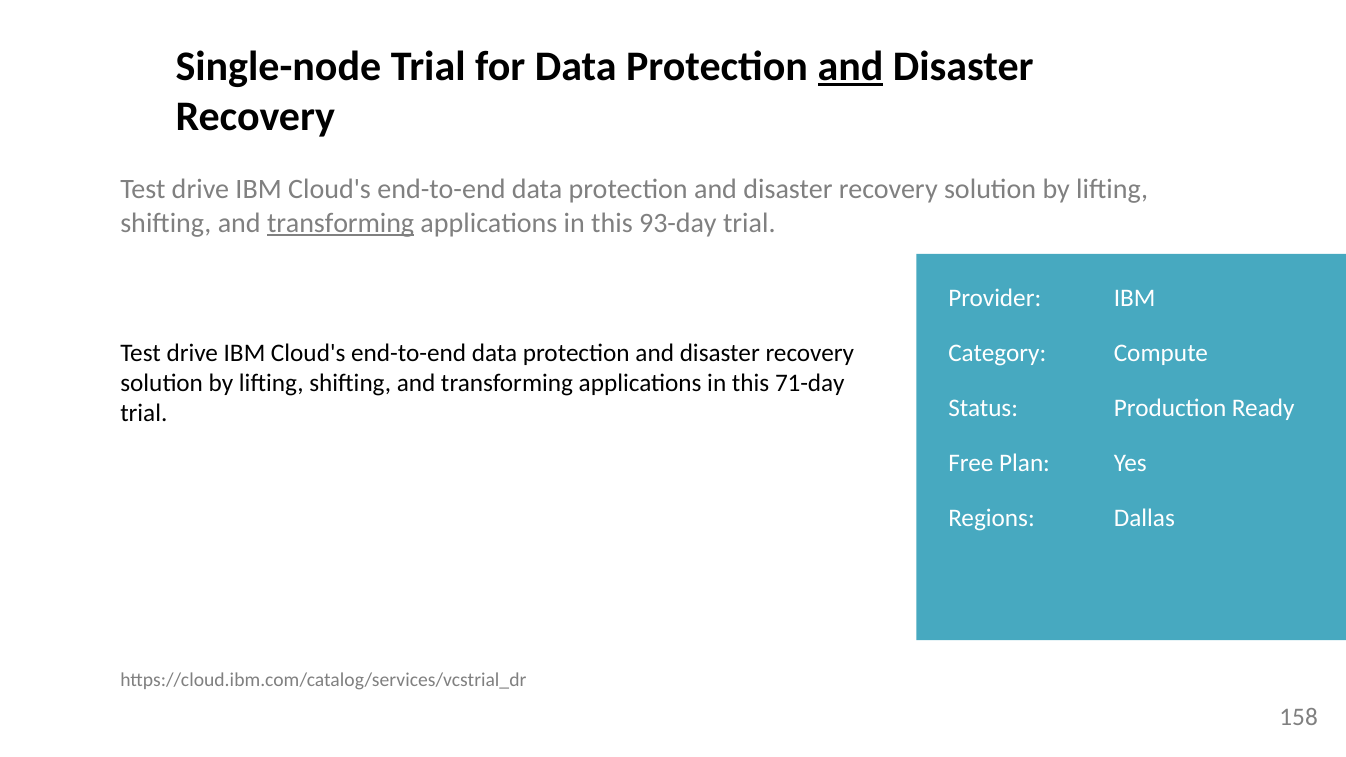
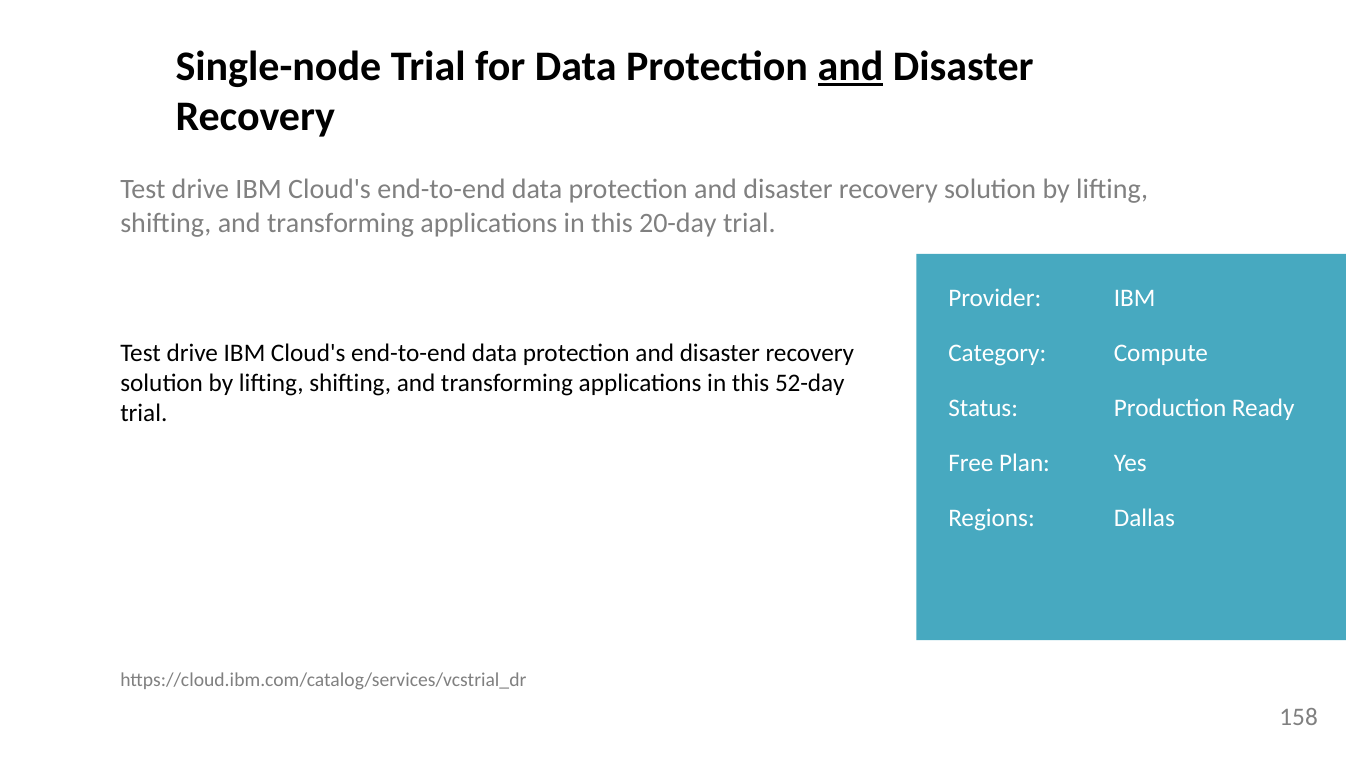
transforming underline: present -> none (341, 223)
93-day: 93-day -> 20-day (678, 223)
71-day: 71-day -> 52-day (810, 383)
